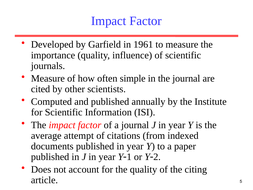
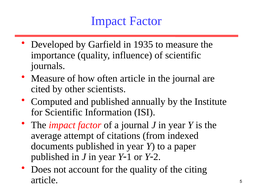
1961: 1961 -> 1935 (143, 44)
often simple: simple -> article (133, 78)
